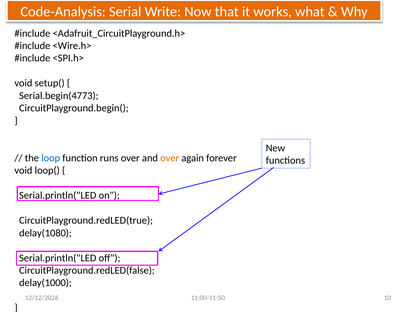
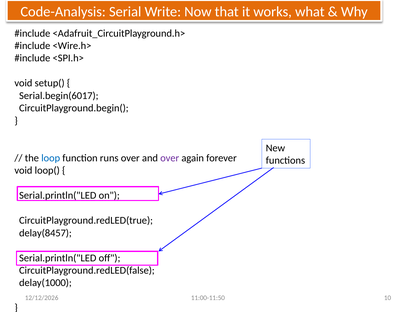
Serial.begin(4773: Serial.begin(4773 -> Serial.begin(6017 (59, 96)
over colour: orange -> purple (170, 158)
delay(1080: delay(1080 -> delay(8457 (45, 233)
